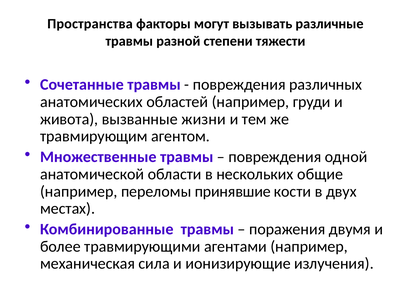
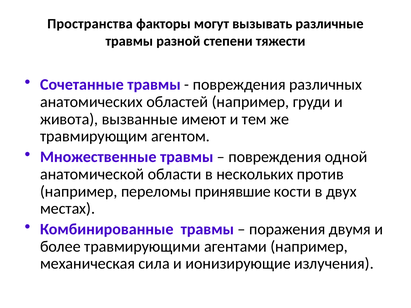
жизни: жизни -> имеют (204, 119)
общие: общие -> против (320, 174)
